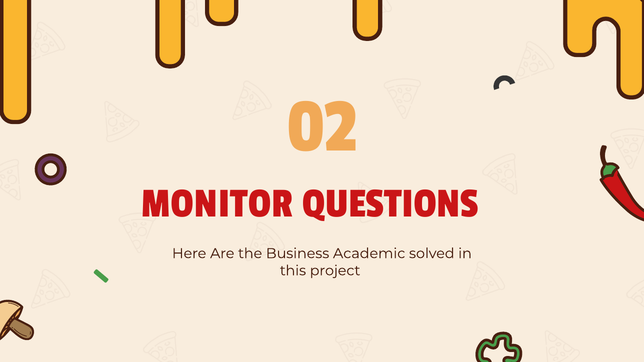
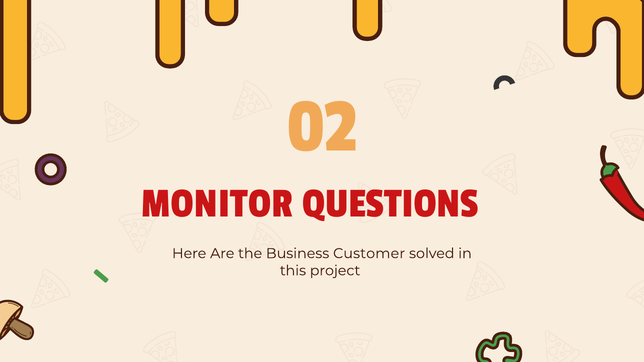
Academic: Academic -> Customer (369, 254)
